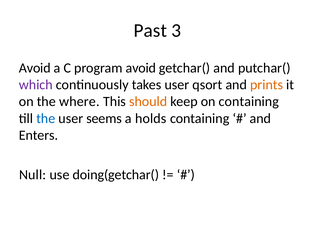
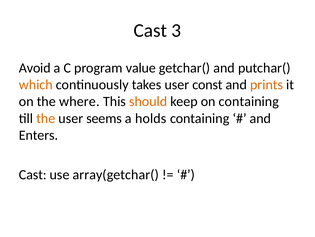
Past: Past -> Cast (150, 30)
program avoid: avoid -> value (141, 68)
which colour: purple -> orange (36, 84)
qsort: qsort -> const (207, 84)
the colour: blue -> orange (46, 118)
Null: Null -> Cast (33, 174)
doing(getchar(: doing(getchar( -> array(getchar( (116, 174)
